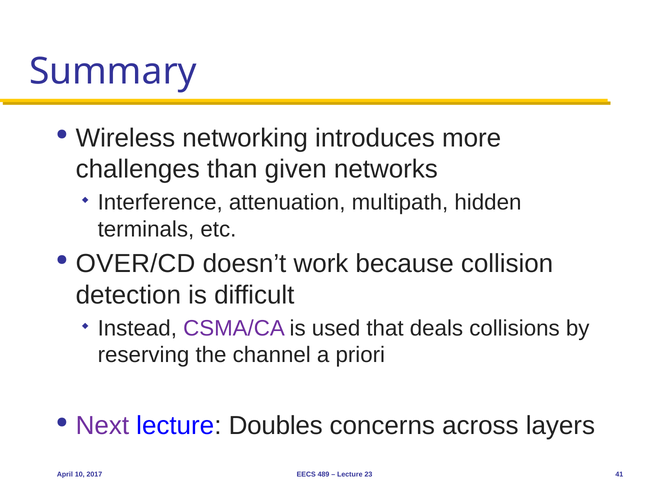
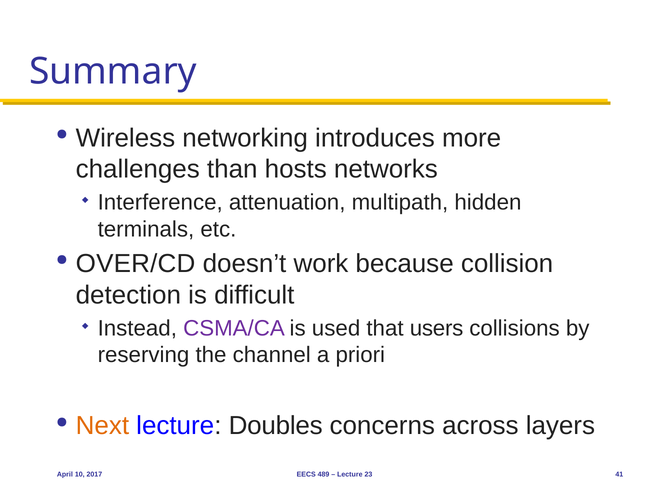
given: given -> hosts (296, 169)
deals: deals -> users (437, 328)
Next colour: purple -> orange (102, 426)
